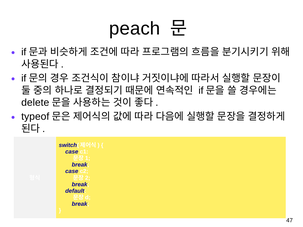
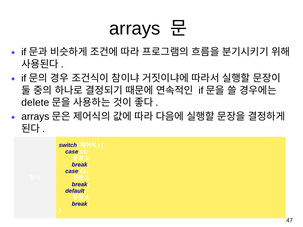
peach: peach -> arrays (135, 29)
typeof: typeof -> arrays (35, 117)
